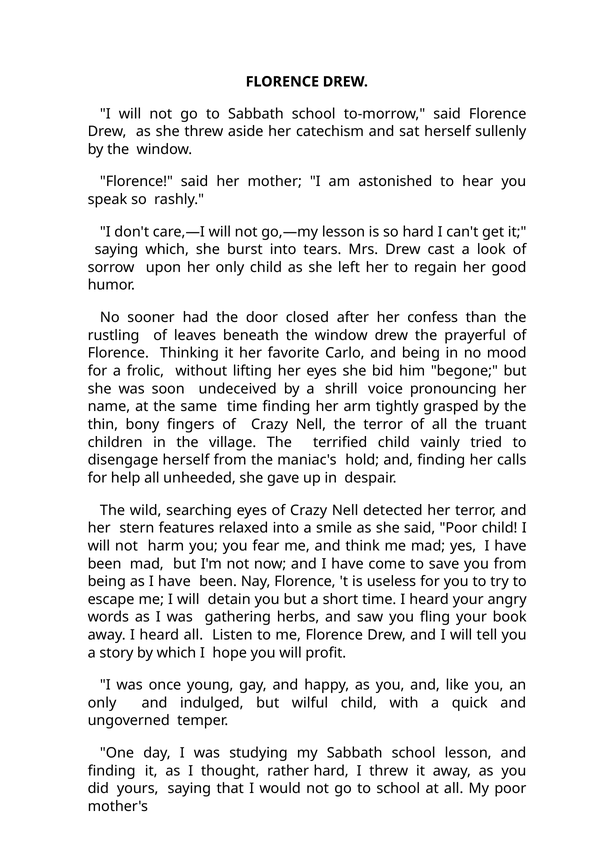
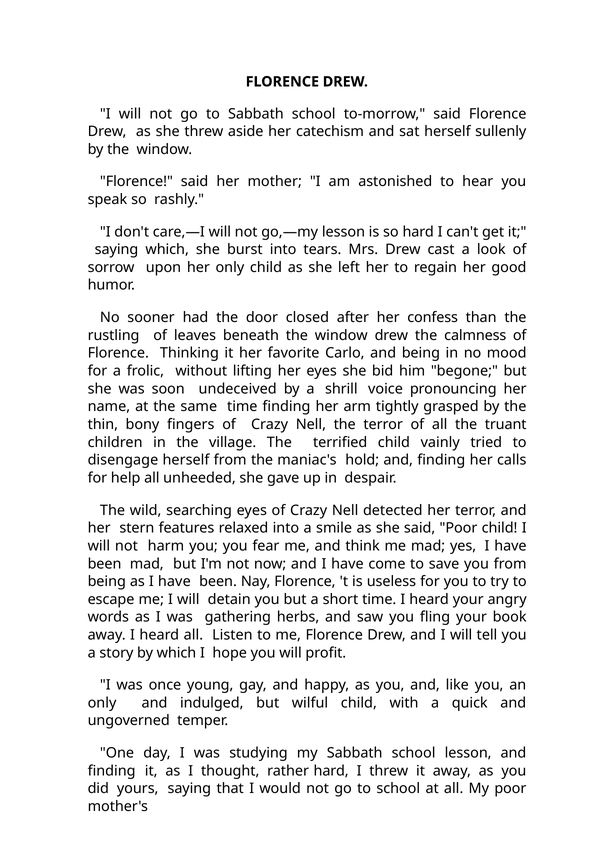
prayerful: prayerful -> calmness (475, 335)
